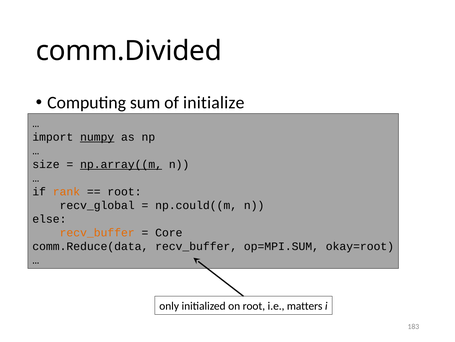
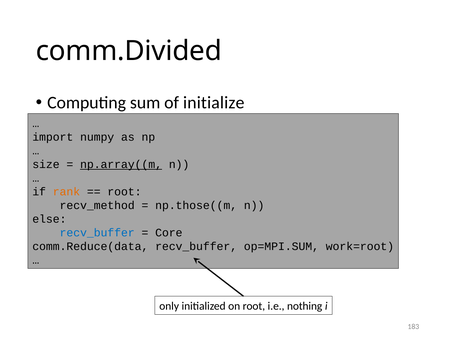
numpy underline: present -> none (97, 137)
recv_global: recv_global -> recv_method (97, 205)
np.could((m: np.could((m -> np.those((m (196, 205)
recv_buffer colour: orange -> blue (97, 232)
okay=root: okay=root -> work=root (360, 246)
matters: matters -> nothing (305, 305)
